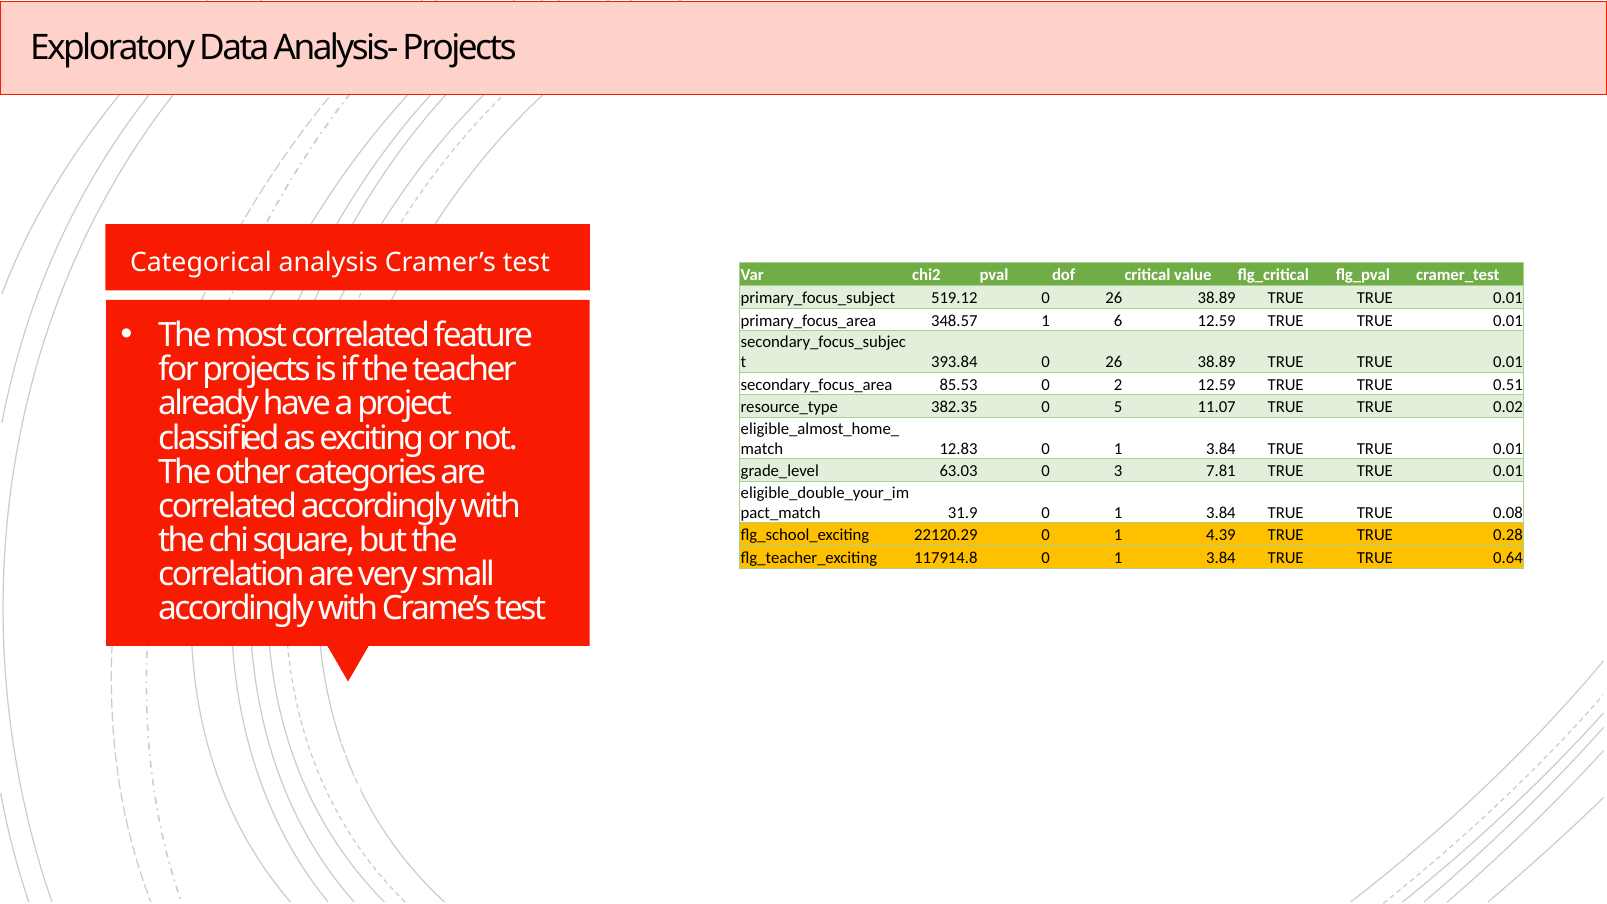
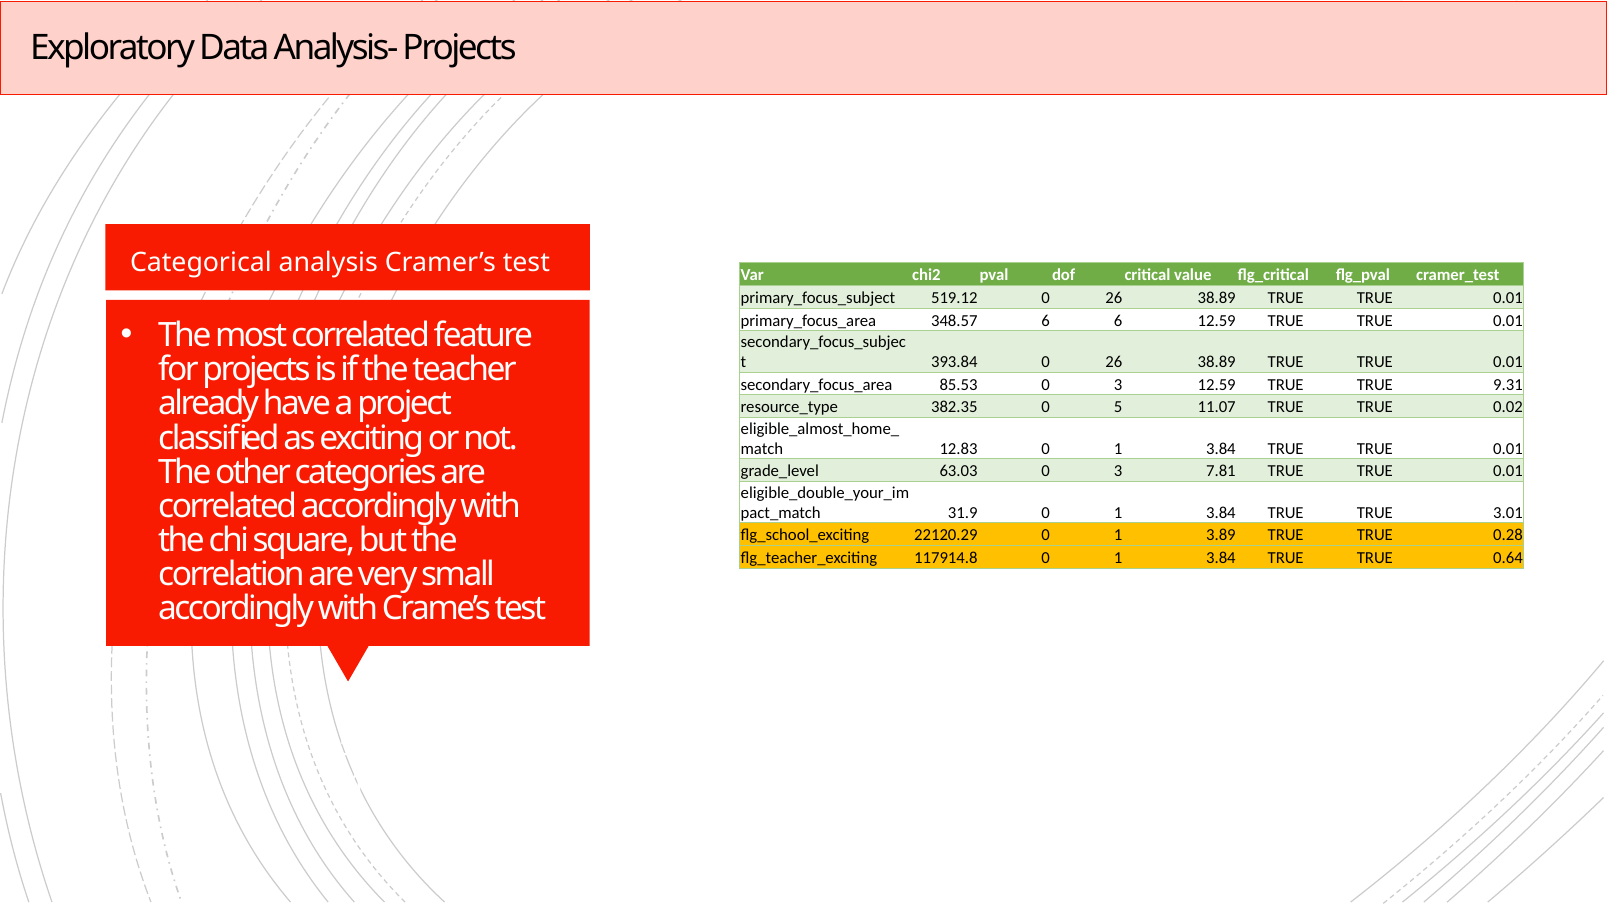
348.57 1: 1 -> 6 (1046, 321)
85.53 0 2: 2 -> 3 (1118, 385)
0.51: 0.51 -> 9.31 (1508, 385)
0.08: 0.08 -> 3.01 (1508, 513)
4.39: 4.39 -> 3.89 (1221, 535)
